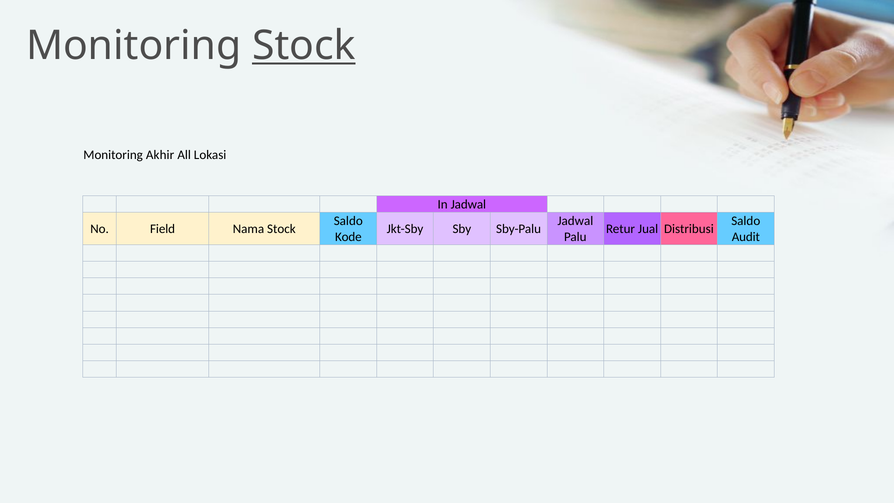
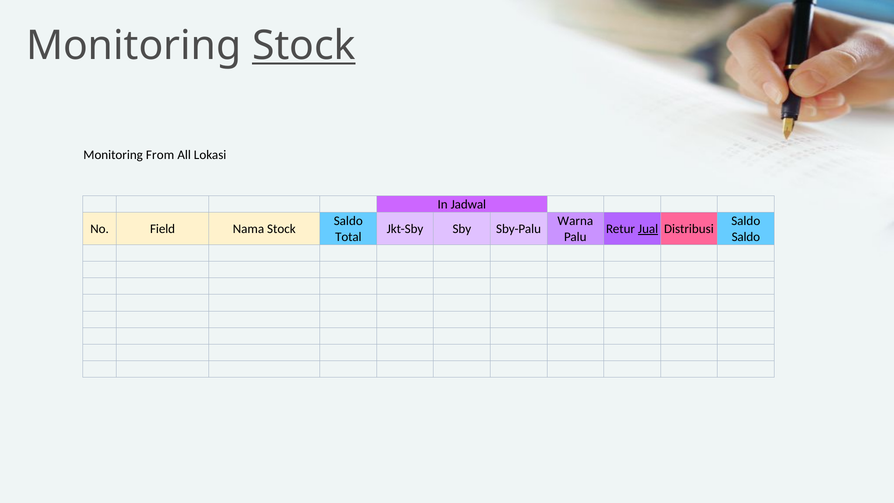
Akhir: Akhir -> From (160, 155)
Jadwal: Jadwal -> Warna (575, 221)
Jual underline: none -> present (648, 229)
Kode: Kode -> Total (348, 237)
Audit: Audit -> Saldo (746, 237)
